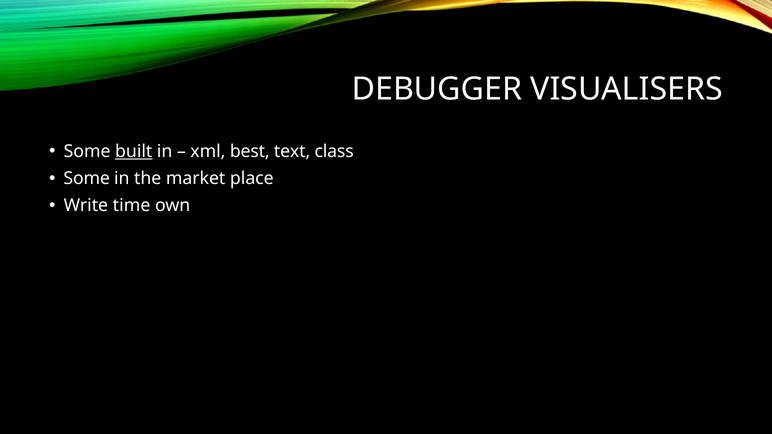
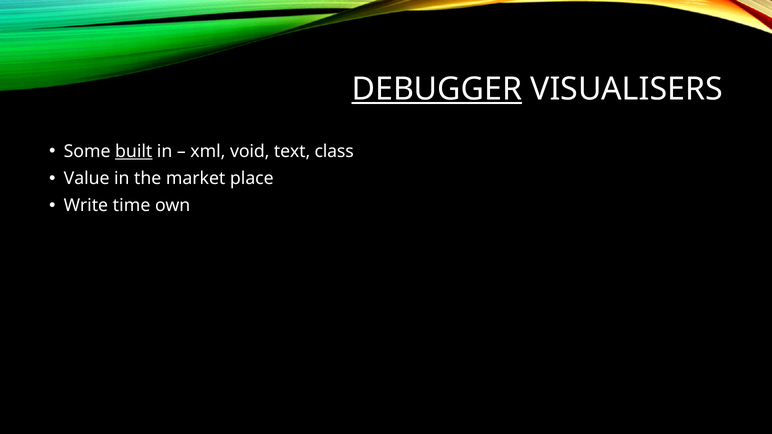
DEBUGGER underline: none -> present (437, 89)
best: best -> void (250, 151)
Some: Some -> Value (87, 178)
